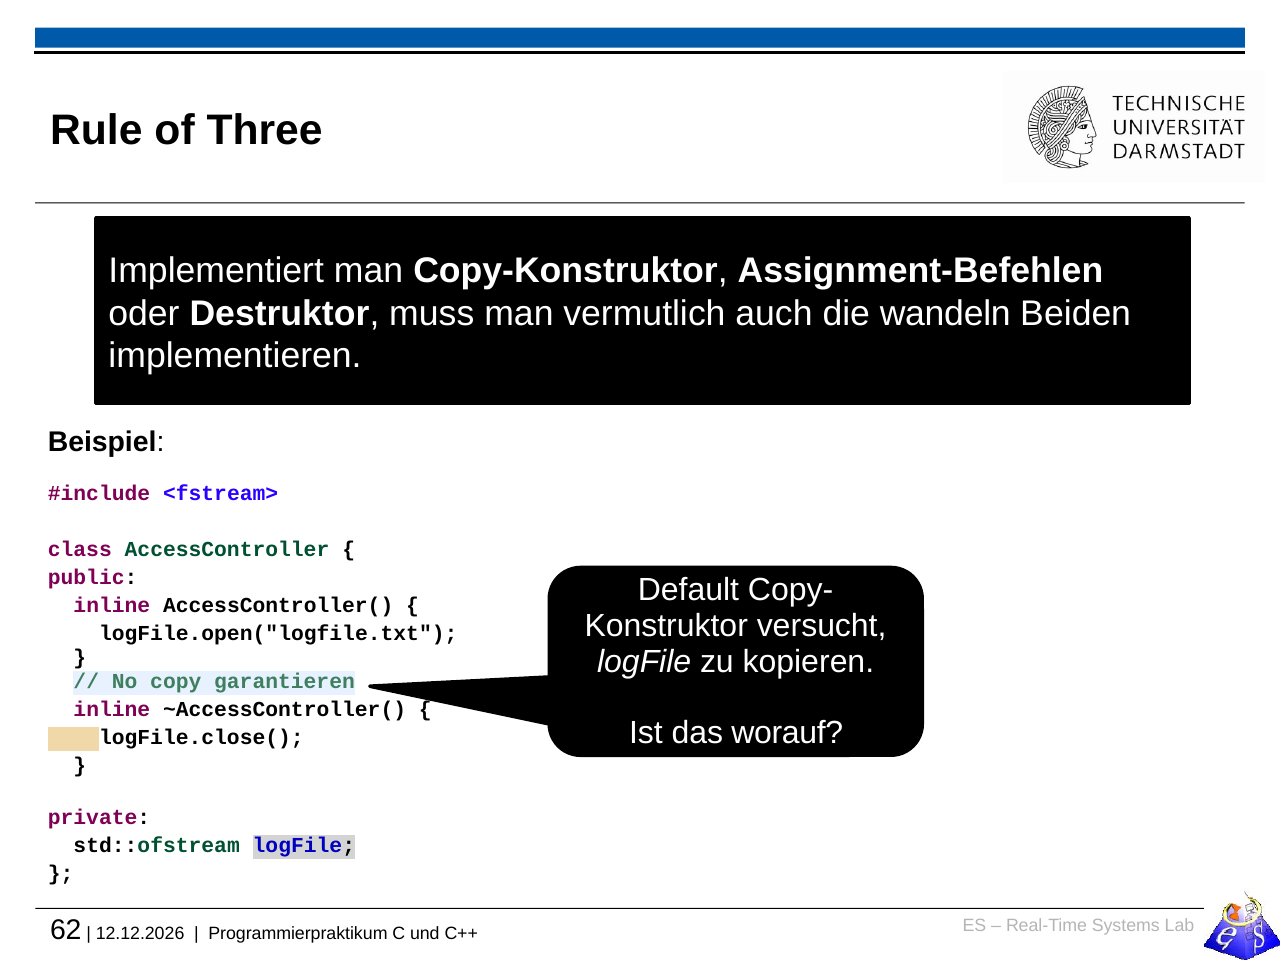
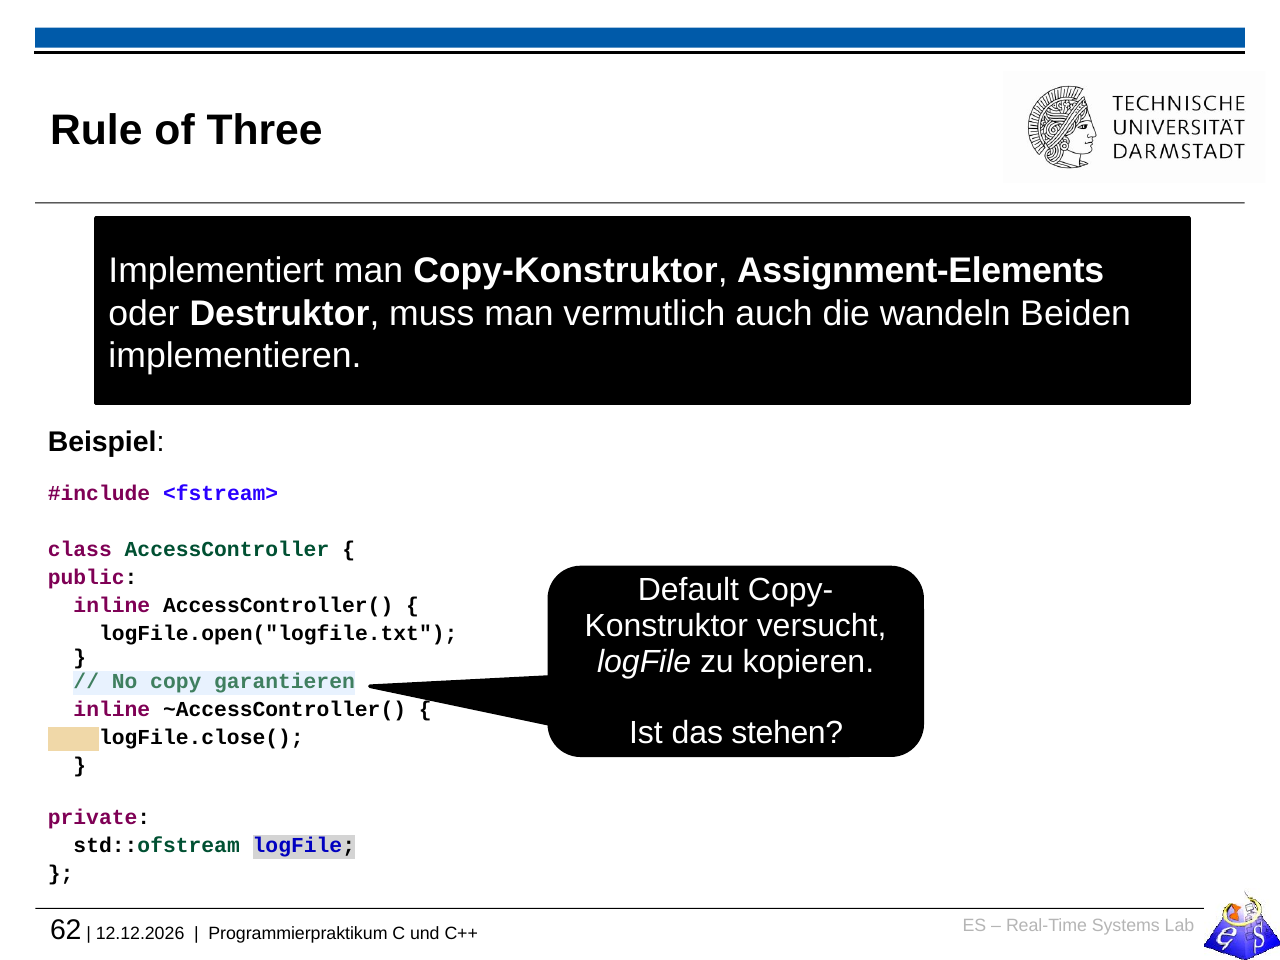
Assignment-Befehlen: Assignment-Befehlen -> Assignment-Elements (921, 271)
worauf: worauf -> stehen (787, 733)
